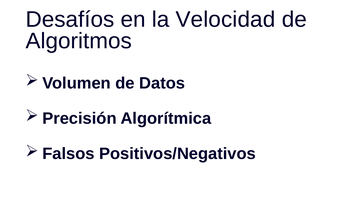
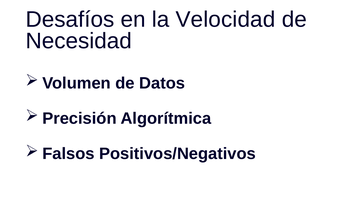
Algoritmos: Algoritmos -> Necesidad (79, 41)
